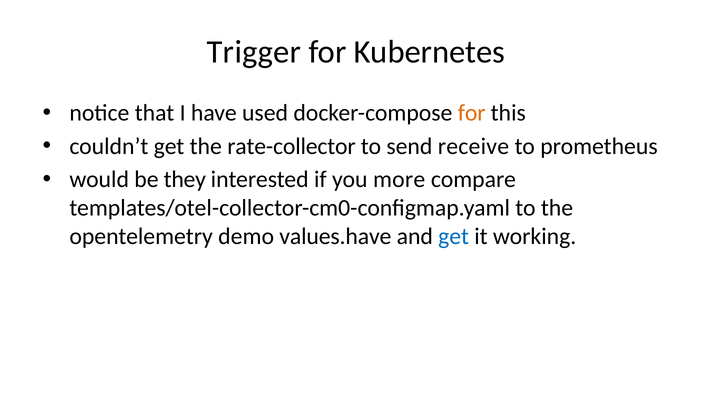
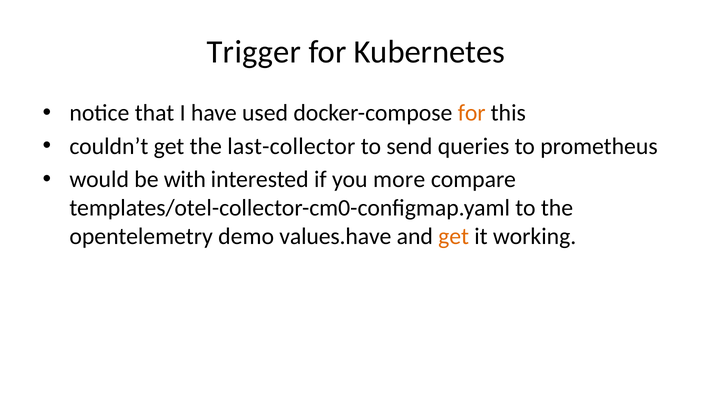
rate-collector: rate-collector -> last-collector (291, 146)
receive: receive -> queries (474, 146)
they: they -> with (185, 179)
get colour: blue -> orange (454, 236)
